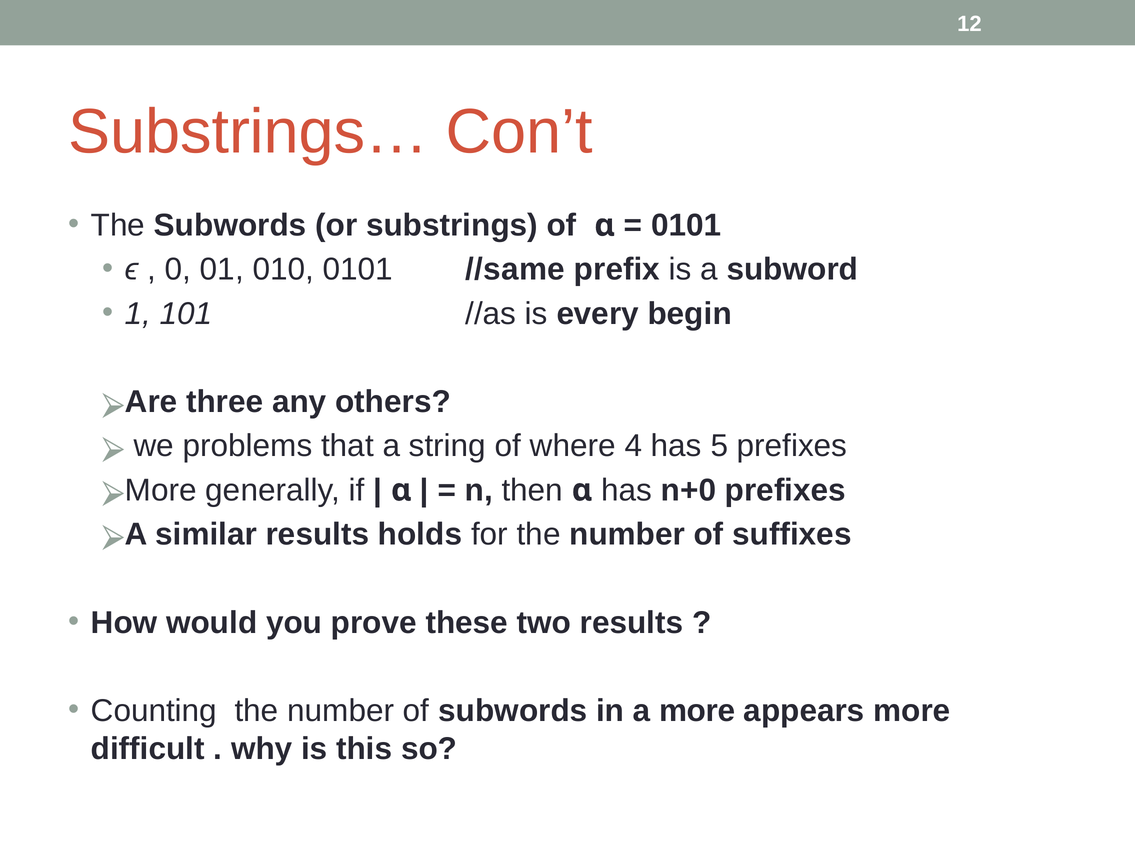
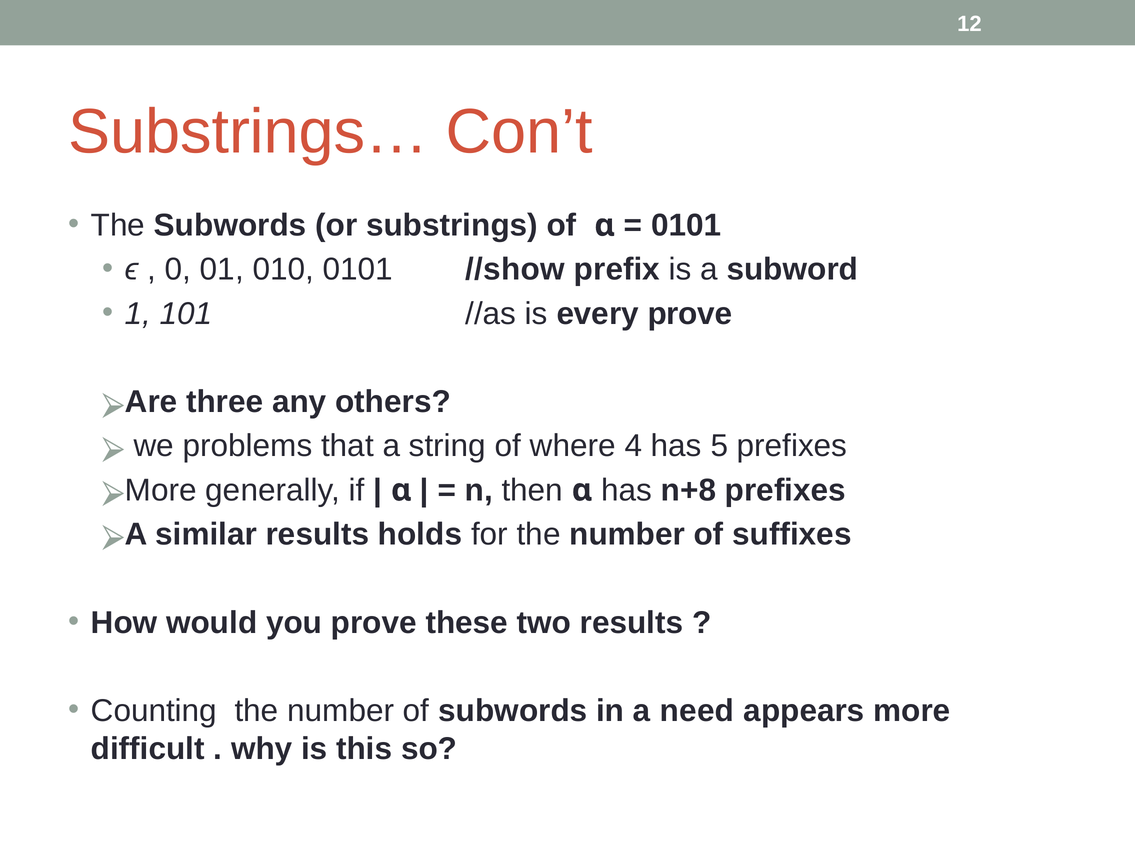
//same: //same -> //show (515, 270)
every begin: begin -> prove (690, 314)
n+0: n+0 -> n+8 (688, 490)
a more: more -> need (697, 711)
